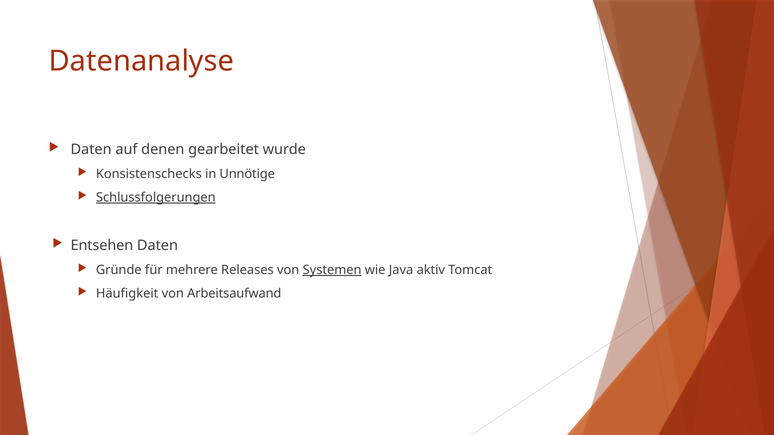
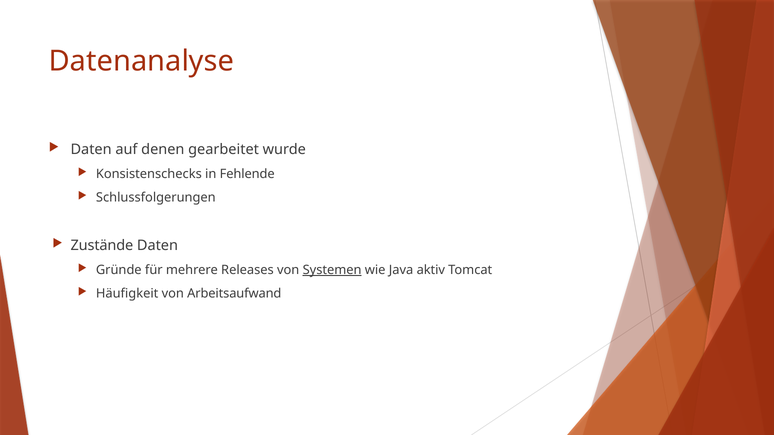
Unnötige: Unnötige -> Fehlende (247, 174)
Schlussfolgerungen underline: present -> none (156, 198)
Entsehen: Entsehen -> Zustände (102, 246)
